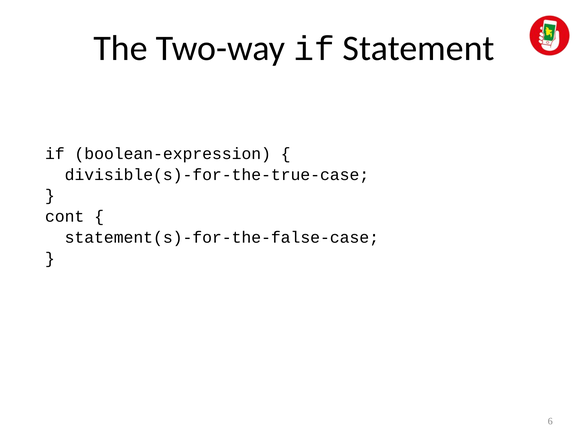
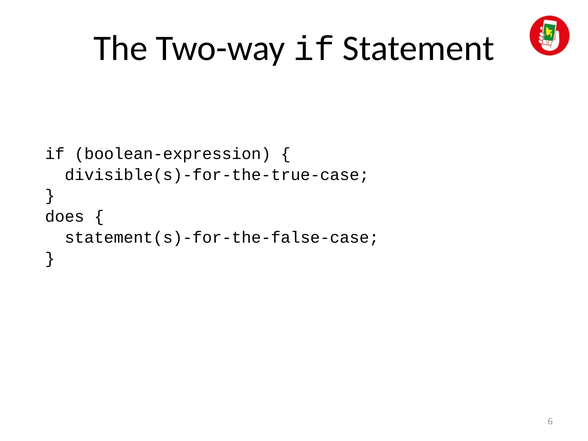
cont: cont -> does (65, 216)
